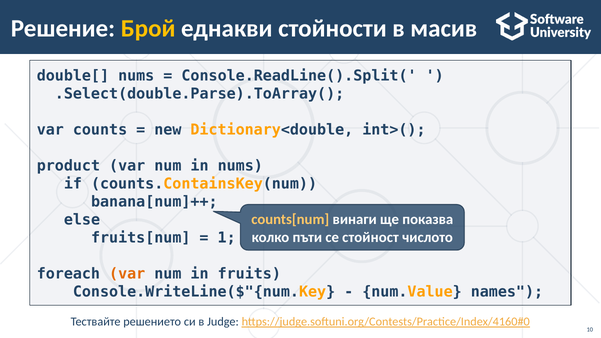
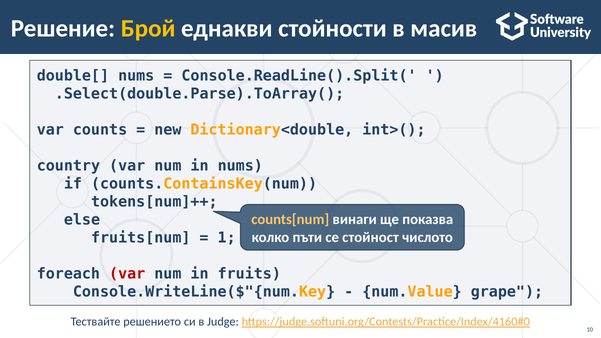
product: product -> country (68, 166)
banana[num]++: banana[num]++ -> tokens[num]++ (154, 202)
var colour: orange -> red (127, 274)
names: names -> grape (507, 292)
